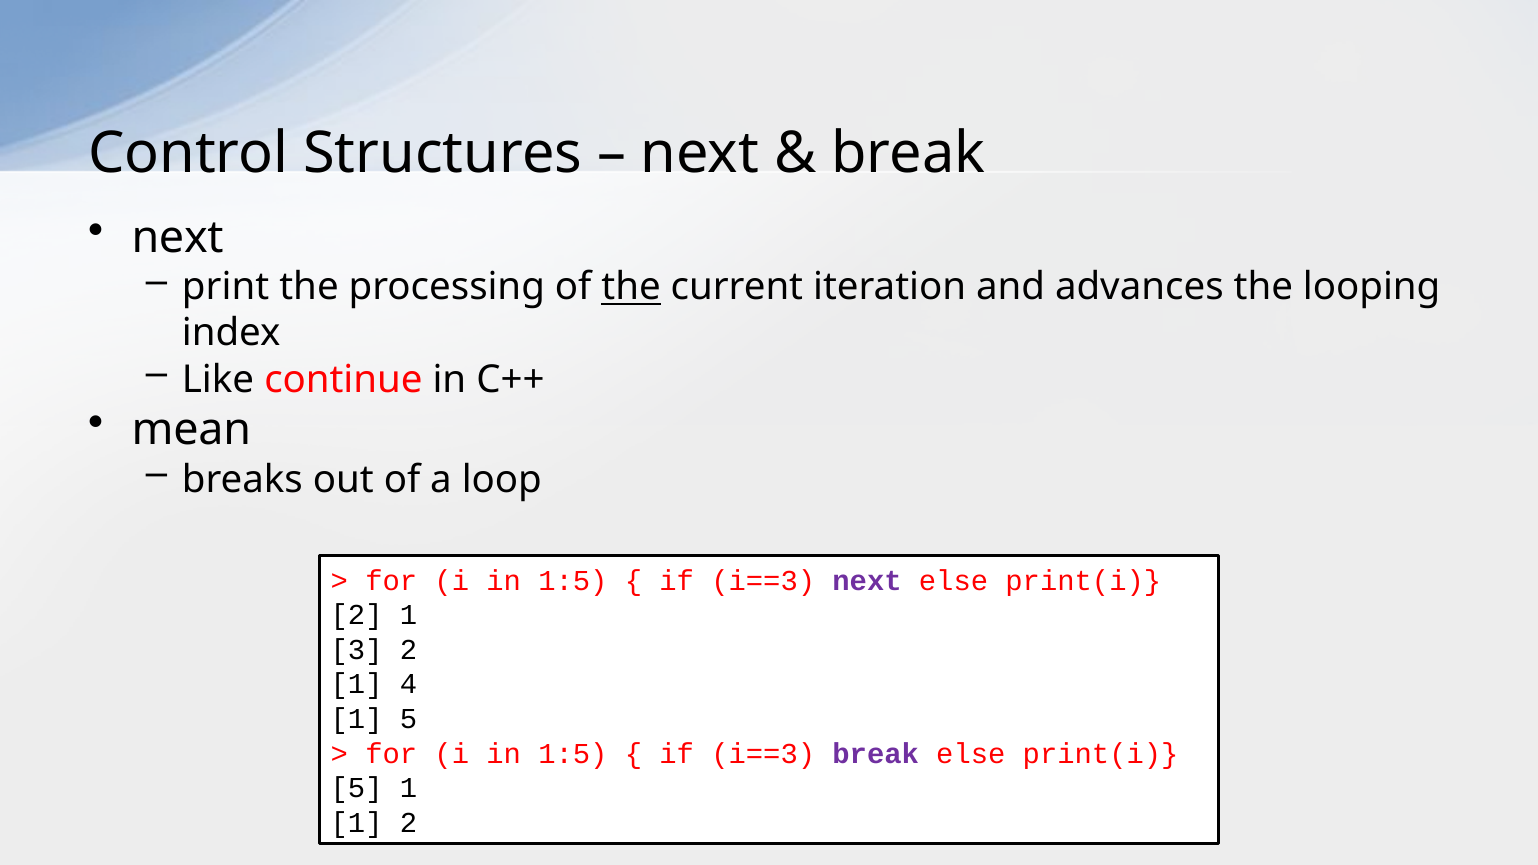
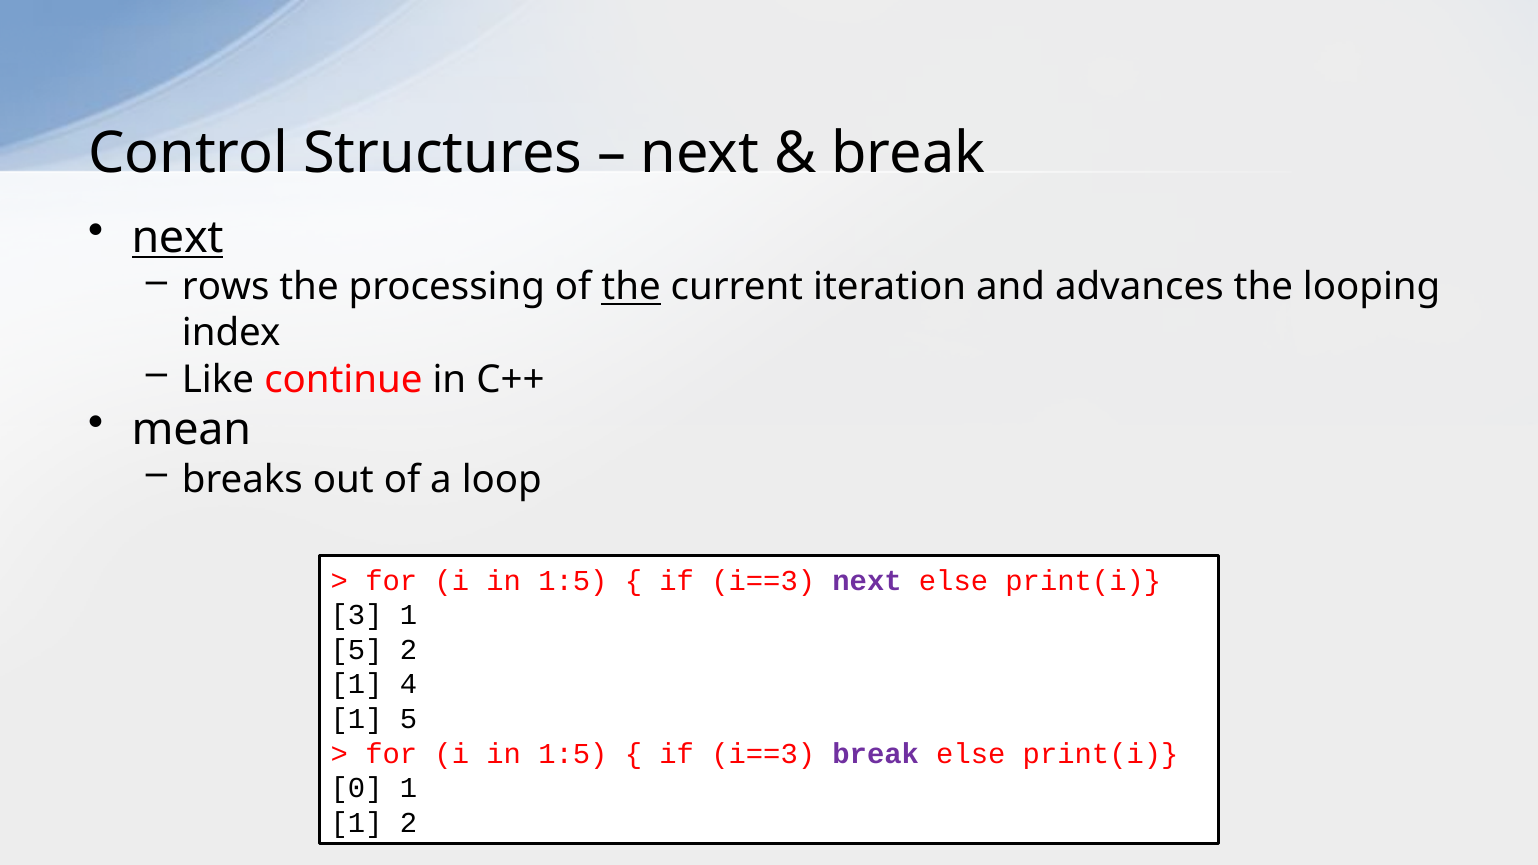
next underline: none -> present (178, 238)
print: print -> rows (226, 287)
2: 2 -> 3 (357, 615)
3: 3 -> 5 (357, 650)
5: 5 -> 0 (357, 788)
